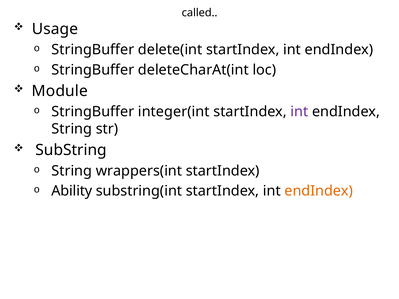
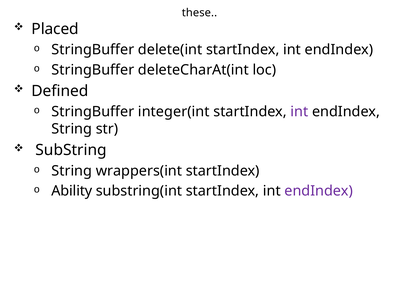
called: called -> these (199, 13)
Usage: Usage -> Placed (55, 29)
Module: Module -> Defined (60, 91)
endIndex colour: orange -> purple (319, 191)
